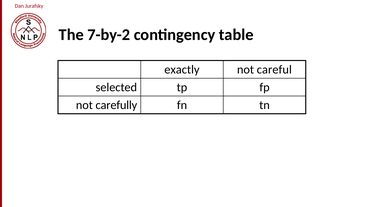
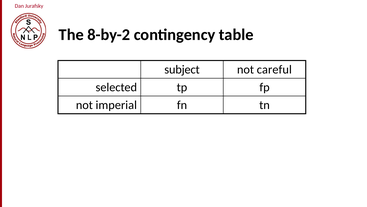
7-by-2: 7-by-2 -> 8-by-2 (109, 35)
exactly: exactly -> subject (182, 69)
carefully: carefully -> imperial (116, 105)
